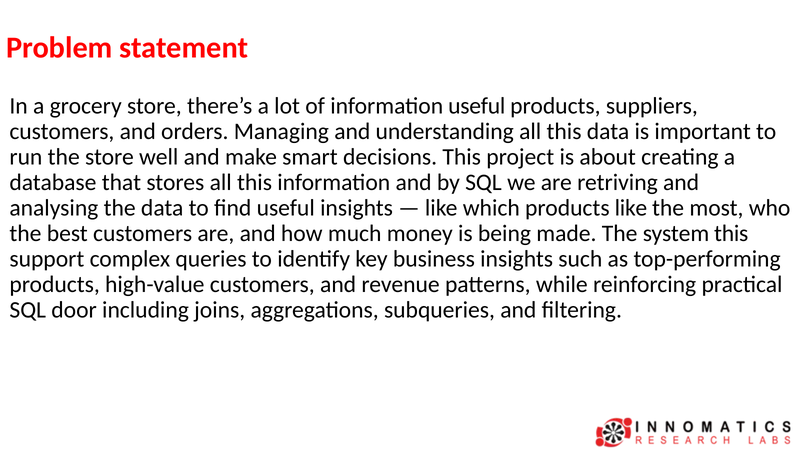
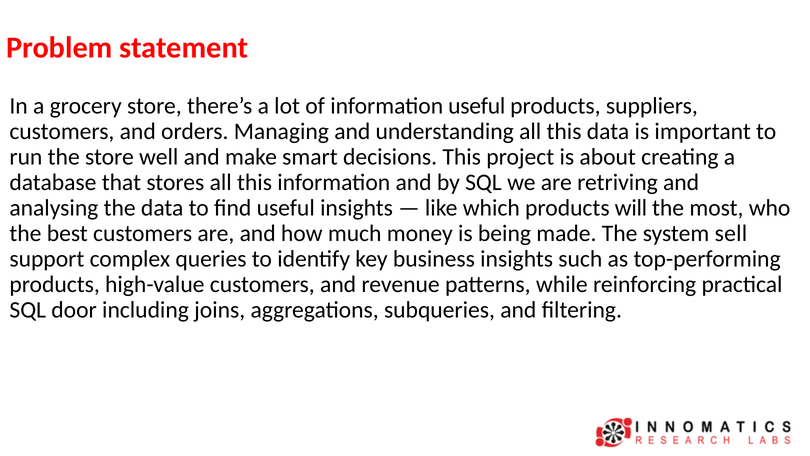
products like: like -> will (631, 208)
system this: this -> sell (731, 233)
